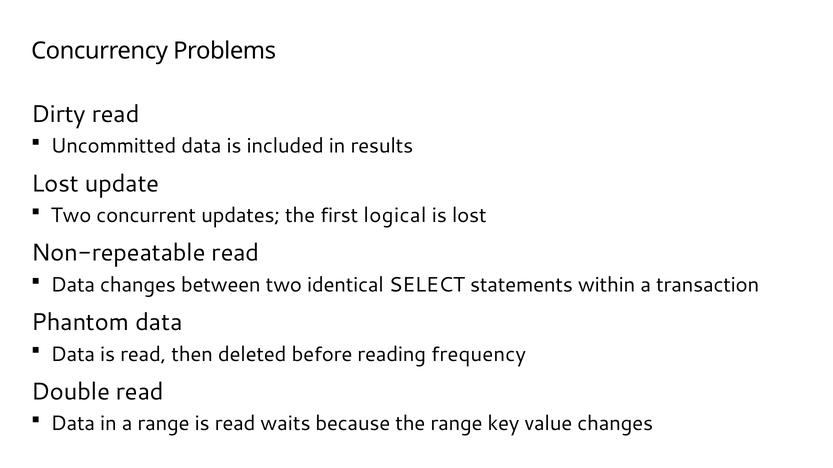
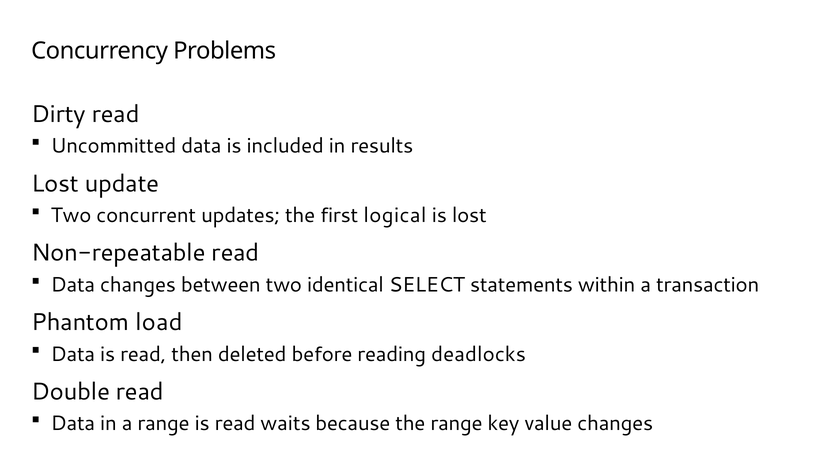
Phantom data: data -> load (159, 323)
frequency: frequency -> deadlocks (479, 355)
